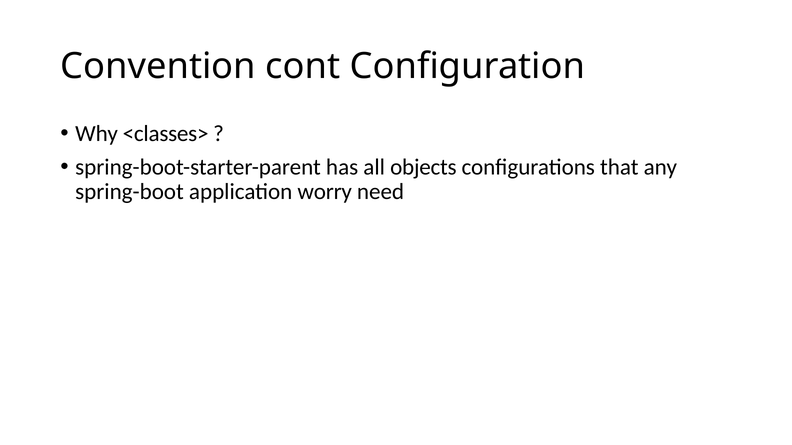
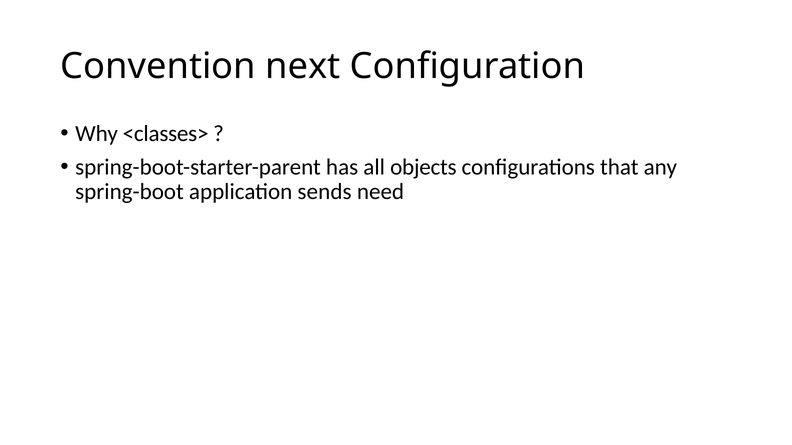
cont: cont -> next (303, 67)
worry: worry -> sends (325, 192)
